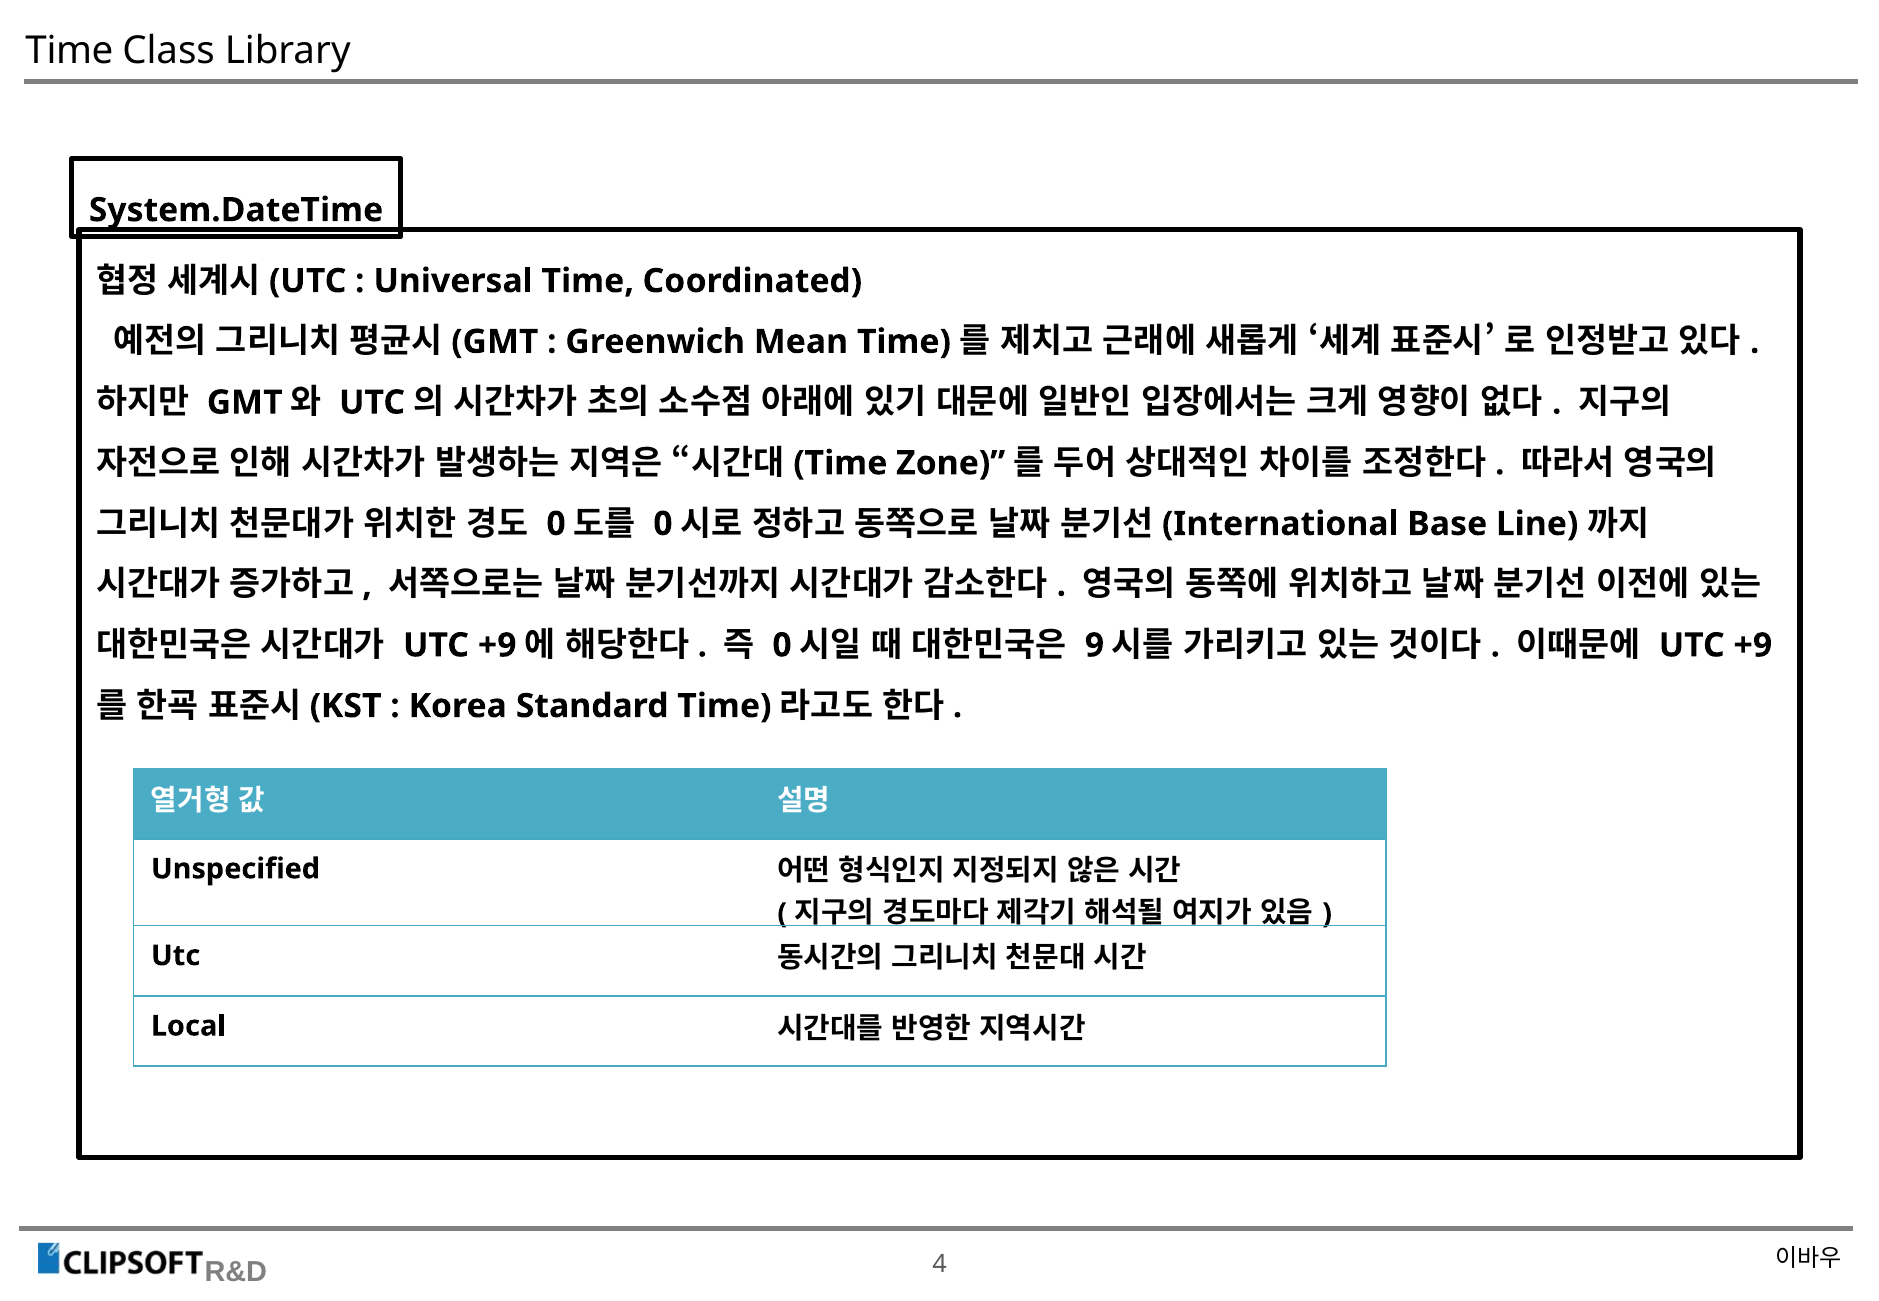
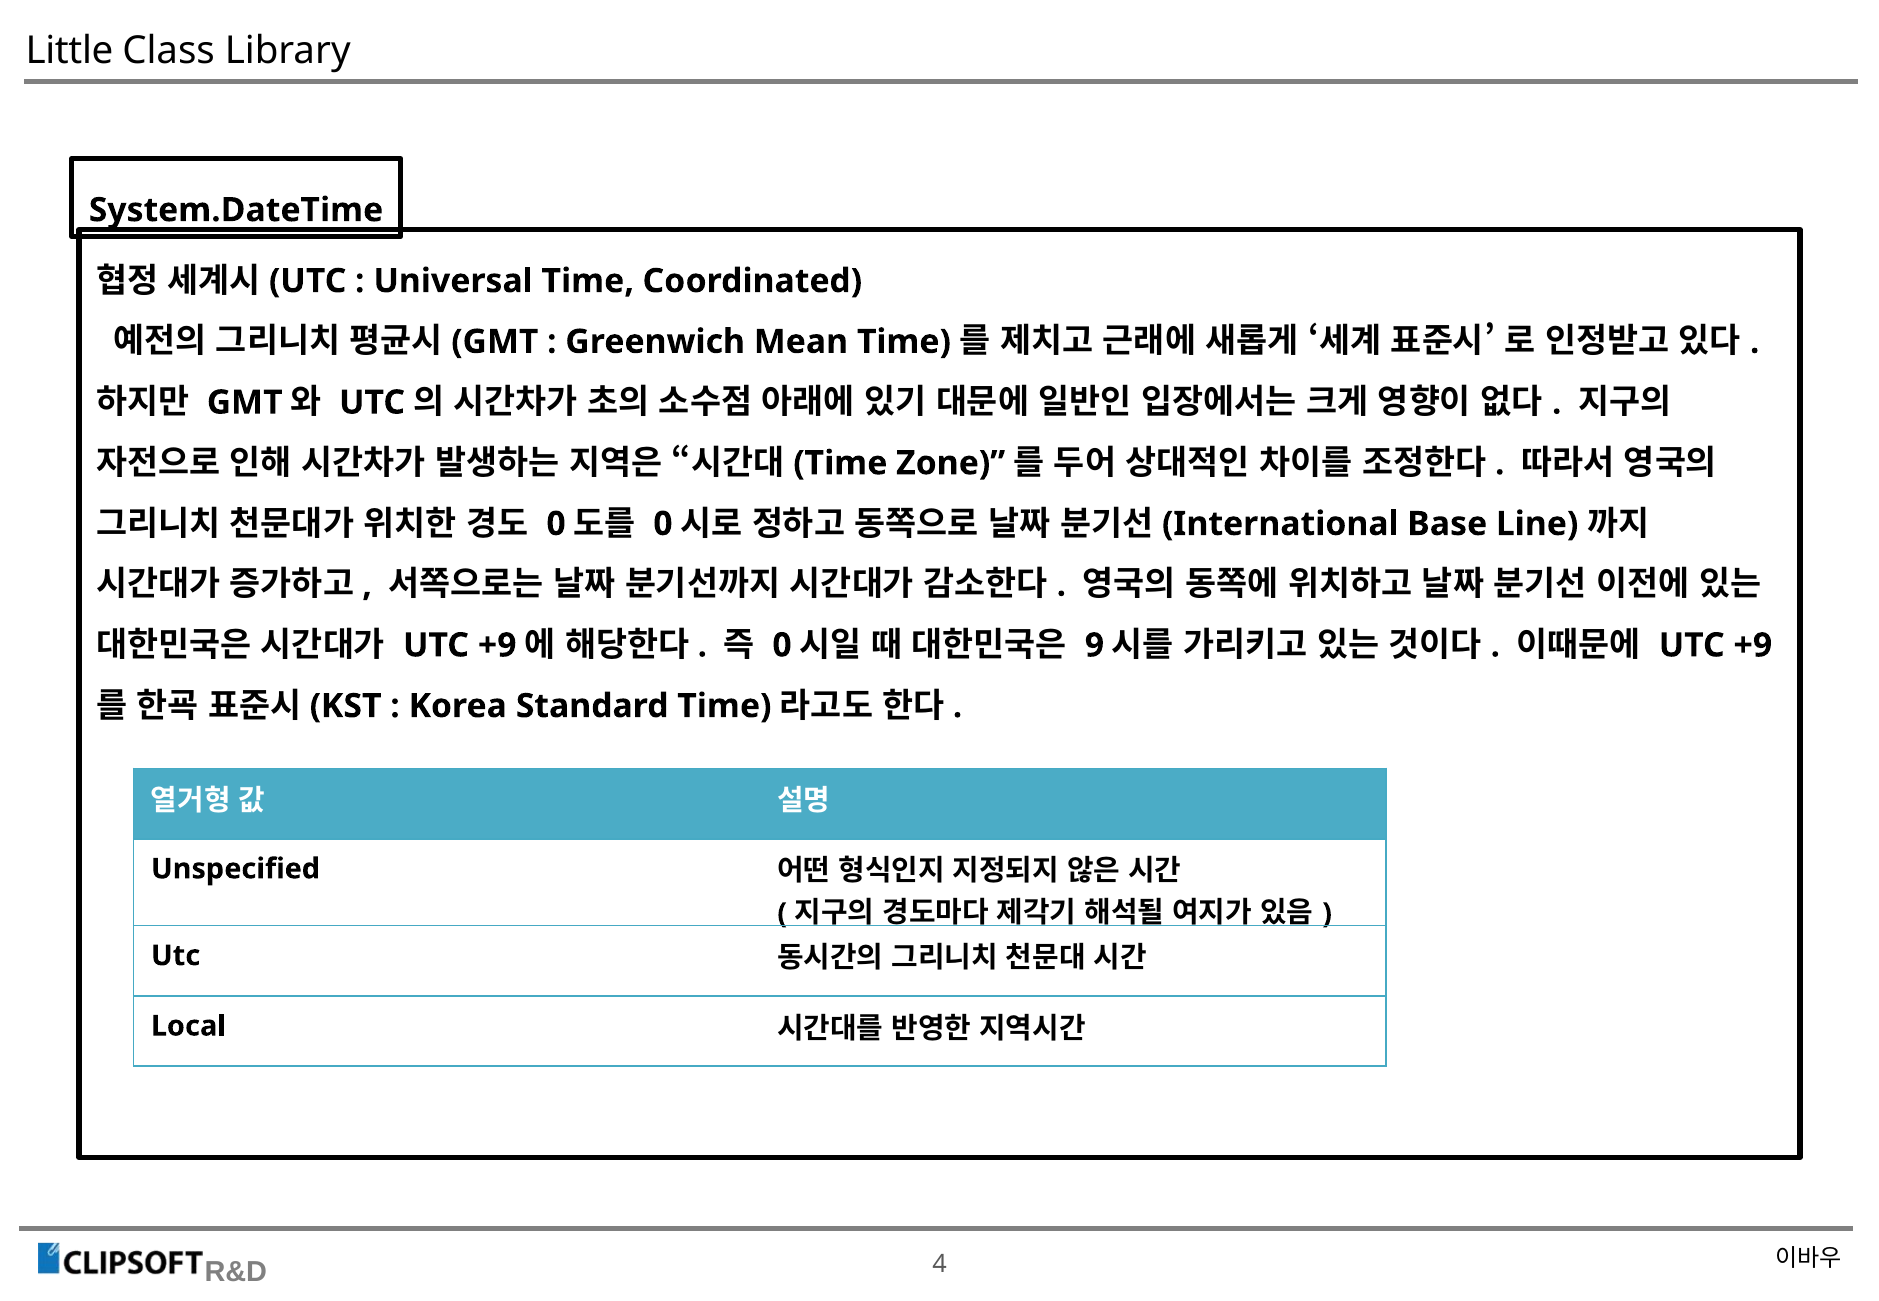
Time: Time -> Little (69, 51)
